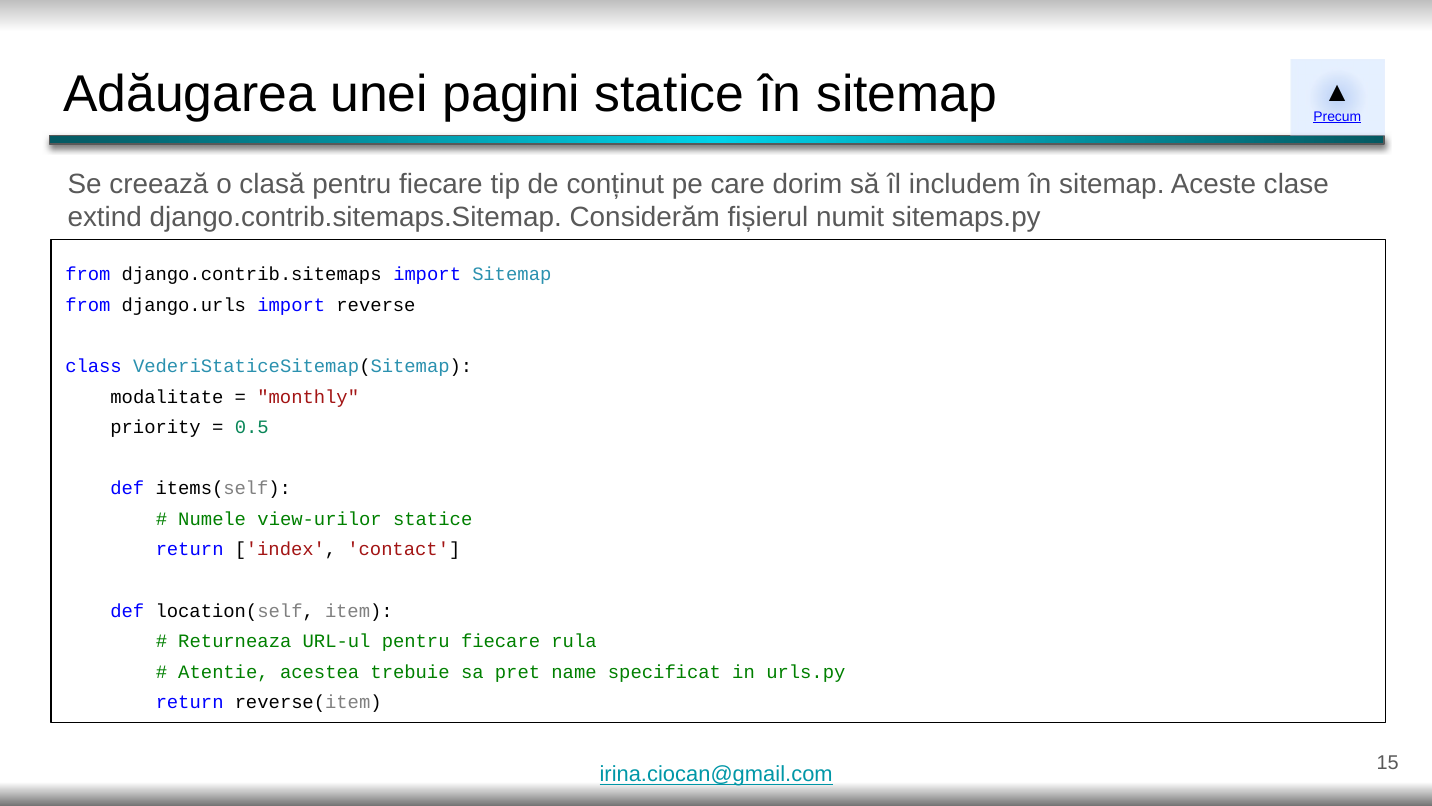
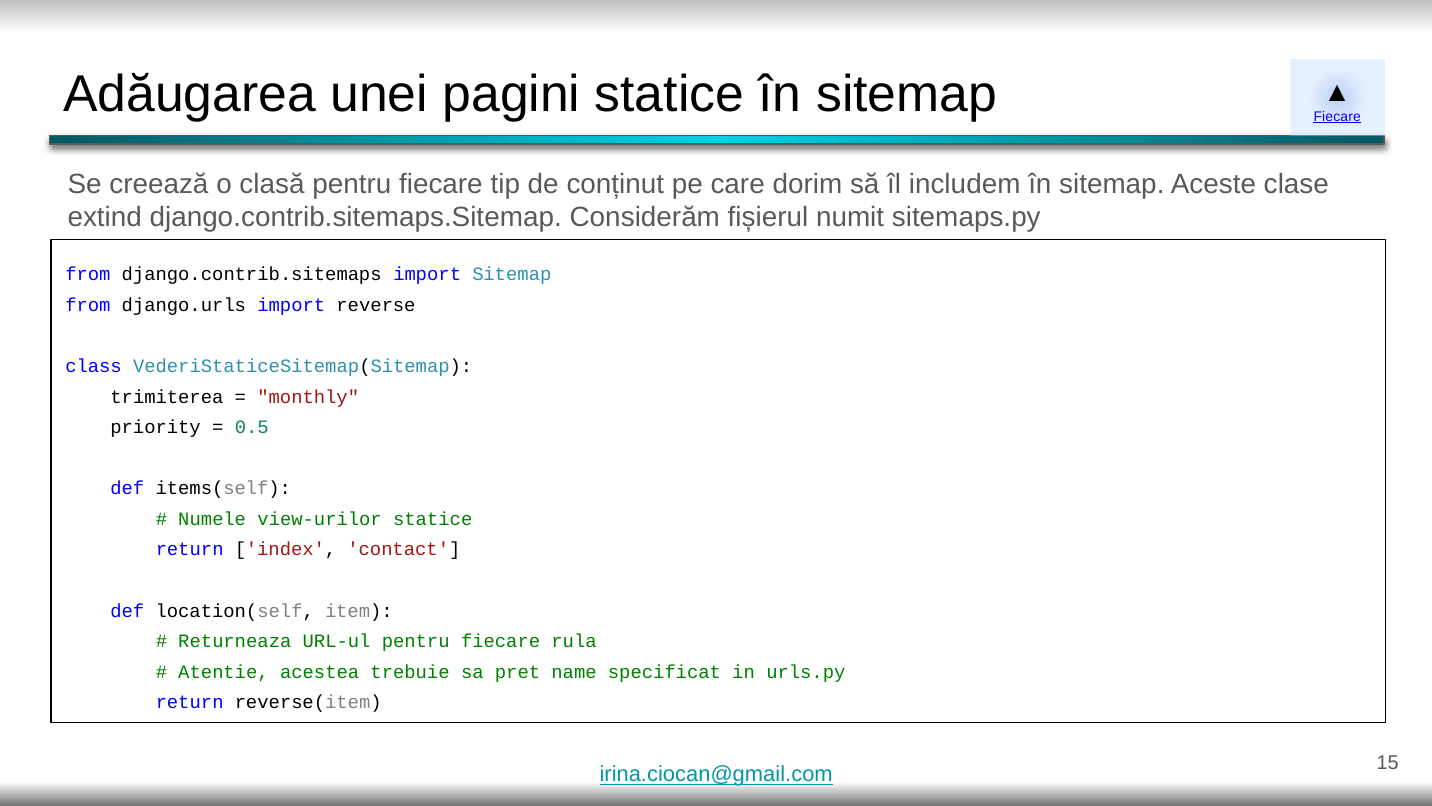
Precum: Precum -> Fiecare (1337, 117)
modalitate: modalitate -> trimiterea (167, 397)
